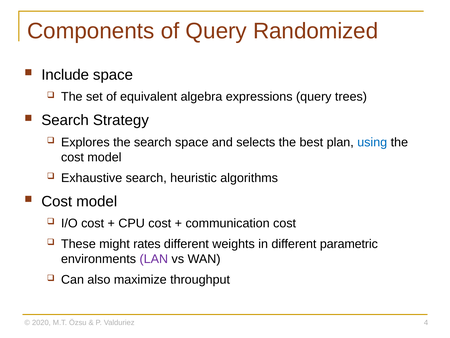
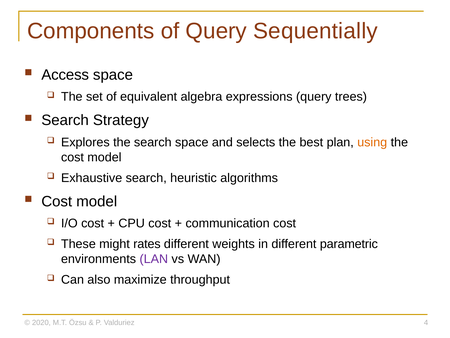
Randomized: Randomized -> Sequentially (316, 31)
Include: Include -> Access (65, 75)
using colour: blue -> orange (372, 142)
